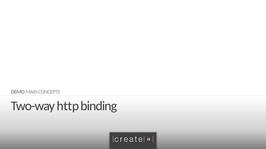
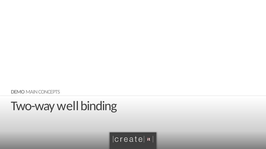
http: http -> well (68, 106)
